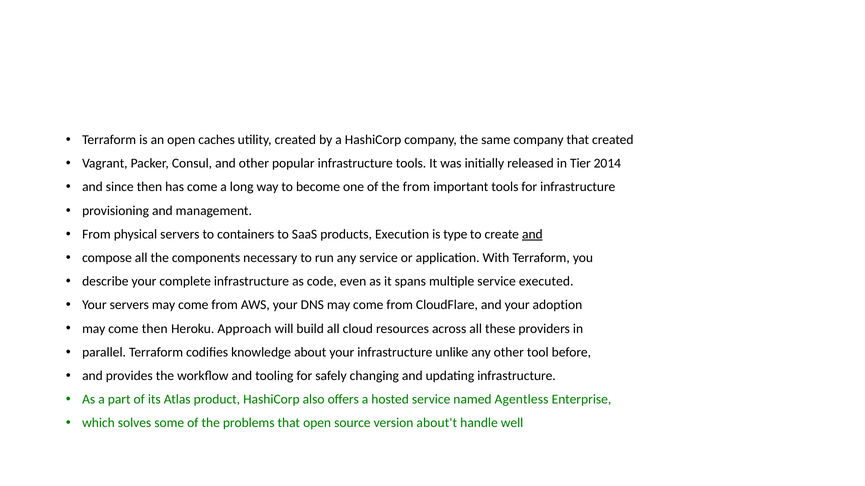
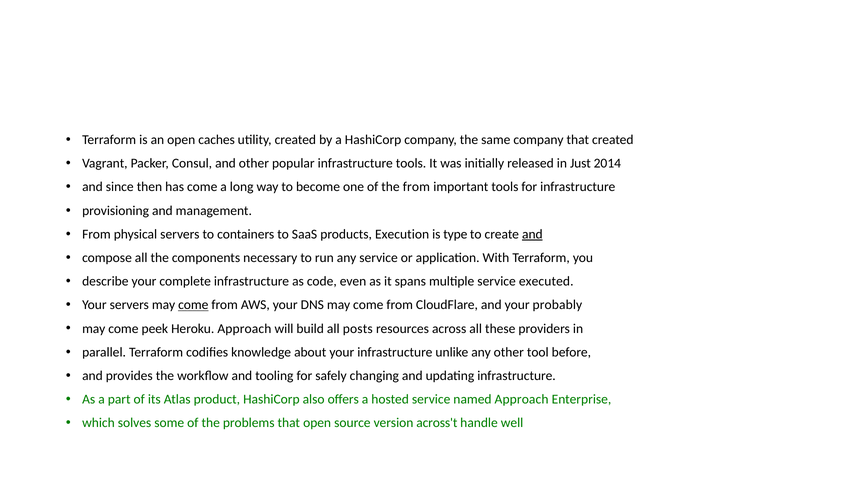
Tier: Tier -> Just (580, 164)
come underline: none -> present (193, 305)
adoption: adoption -> probably (557, 305)
come then: then -> peek (155, 329)
cloud: cloud -> posts (358, 329)
named Agentless: Agentless -> Approach (522, 400)
about't: about't -> across't (437, 423)
